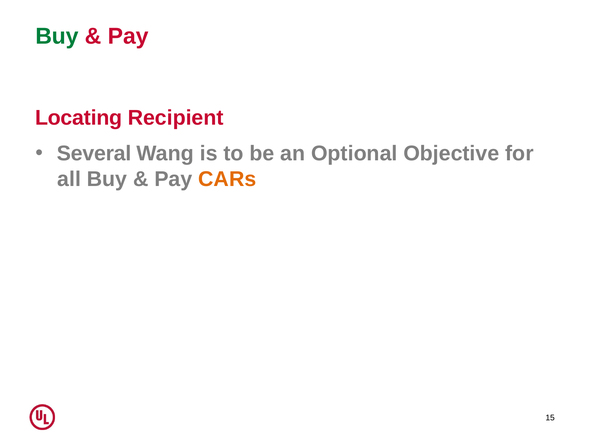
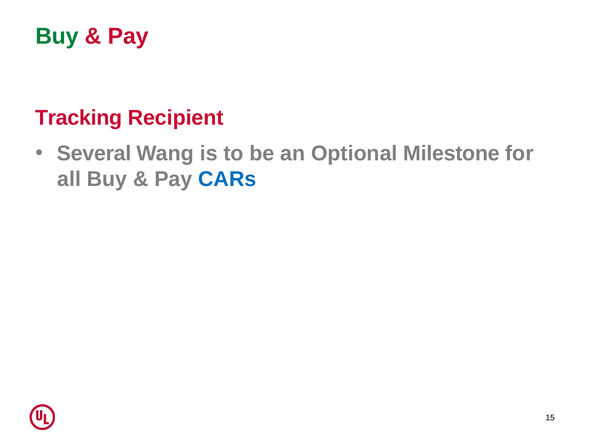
Locating: Locating -> Tracking (79, 118)
Objective: Objective -> Milestone (451, 153)
CARs colour: orange -> blue (227, 179)
